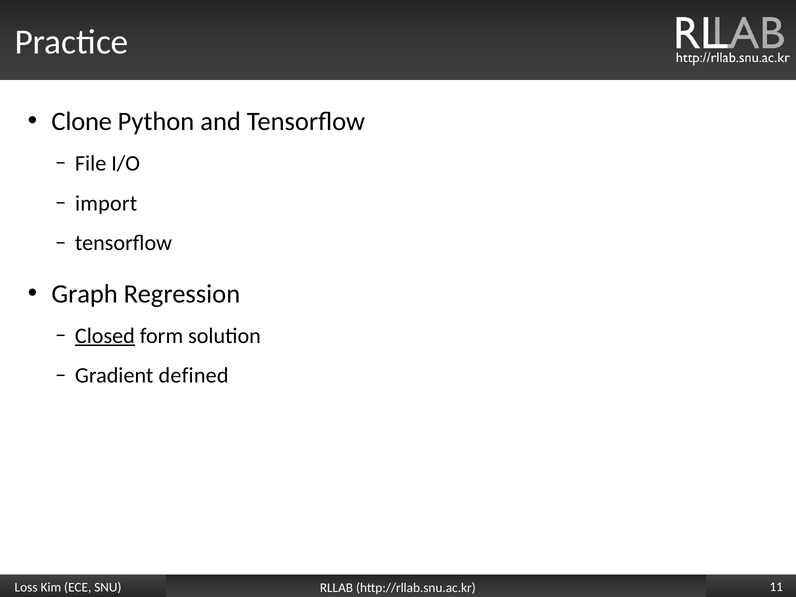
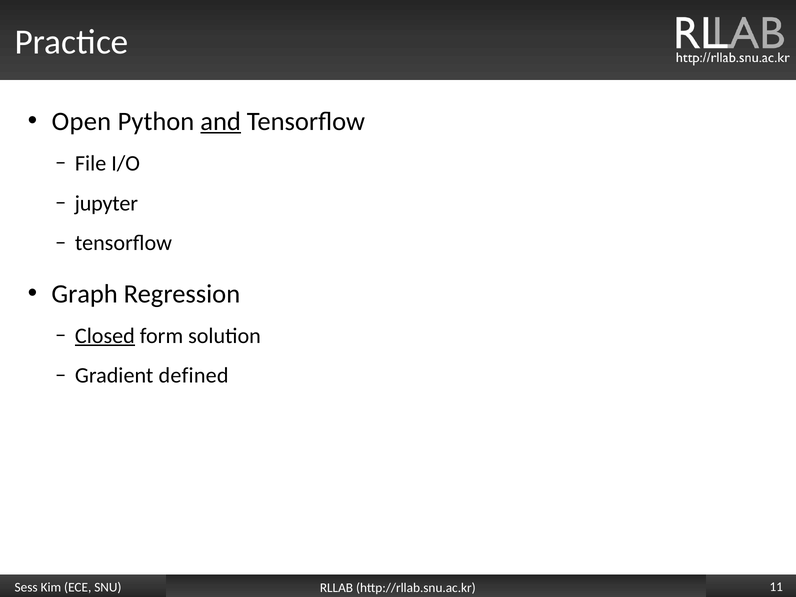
Clone: Clone -> Open (81, 121)
and underline: none -> present (221, 121)
import: import -> jupyter (106, 203)
Loss: Loss -> Sess (26, 587)
